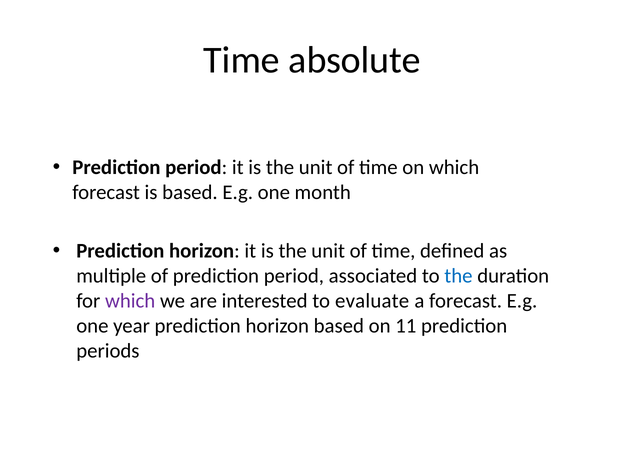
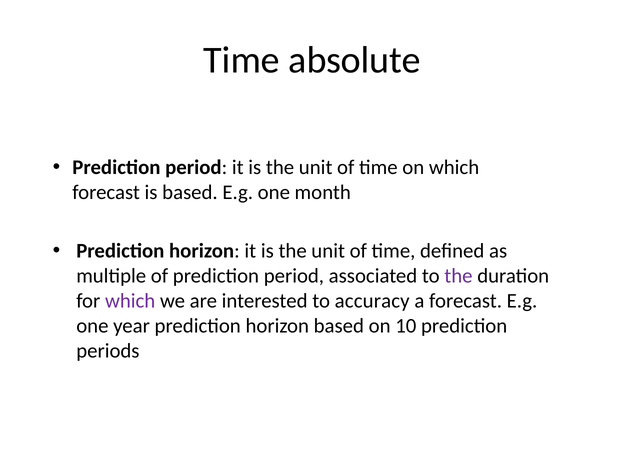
the colour: blue -> purple (458, 276)
evaluate: evaluate -> accuracy (372, 301)
11: 11 -> 10 (406, 326)
